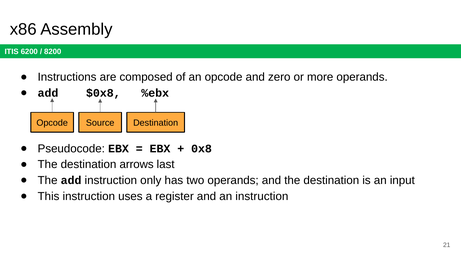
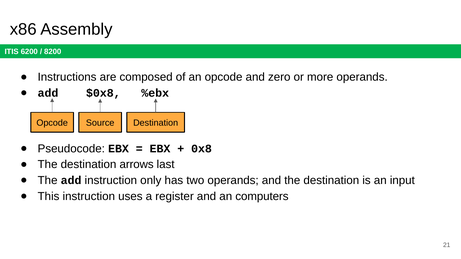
an instruction: instruction -> computers (262, 197)
